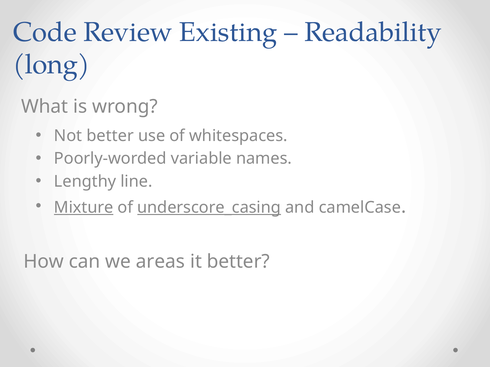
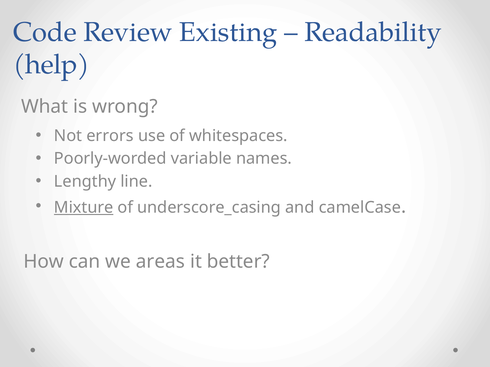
long: long -> help (51, 65)
Not better: better -> errors (110, 136)
underscore_casing underline: present -> none (209, 208)
